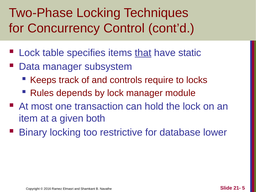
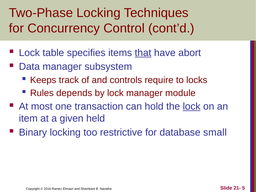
static: static -> abort (190, 53)
lock underline: none -> present (192, 107)
both: both -> held (96, 118)
lower: lower -> small (215, 132)
